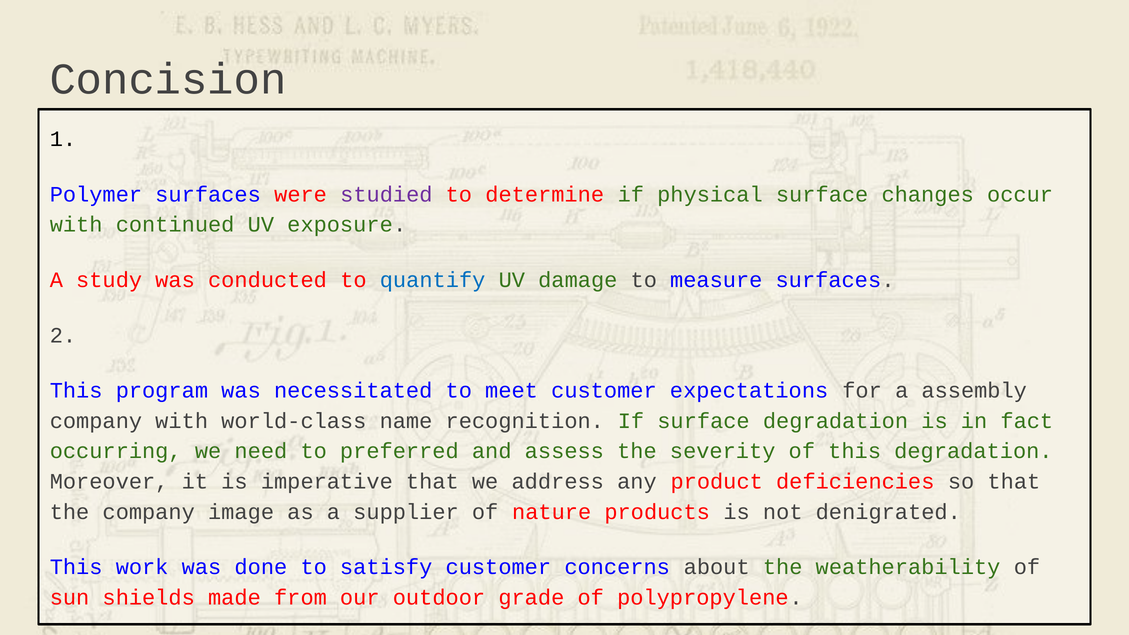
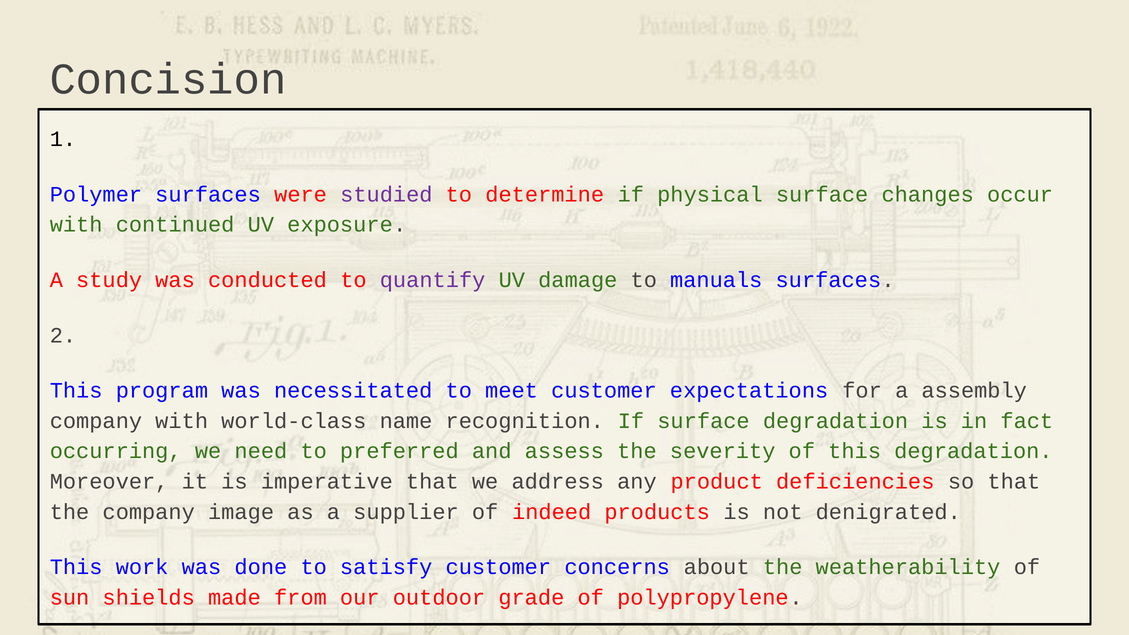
quantify colour: blue -> purple (433, 280)
measure: measure -> manuals (716, 280)
nature: nature -> indeed (552, 512)
